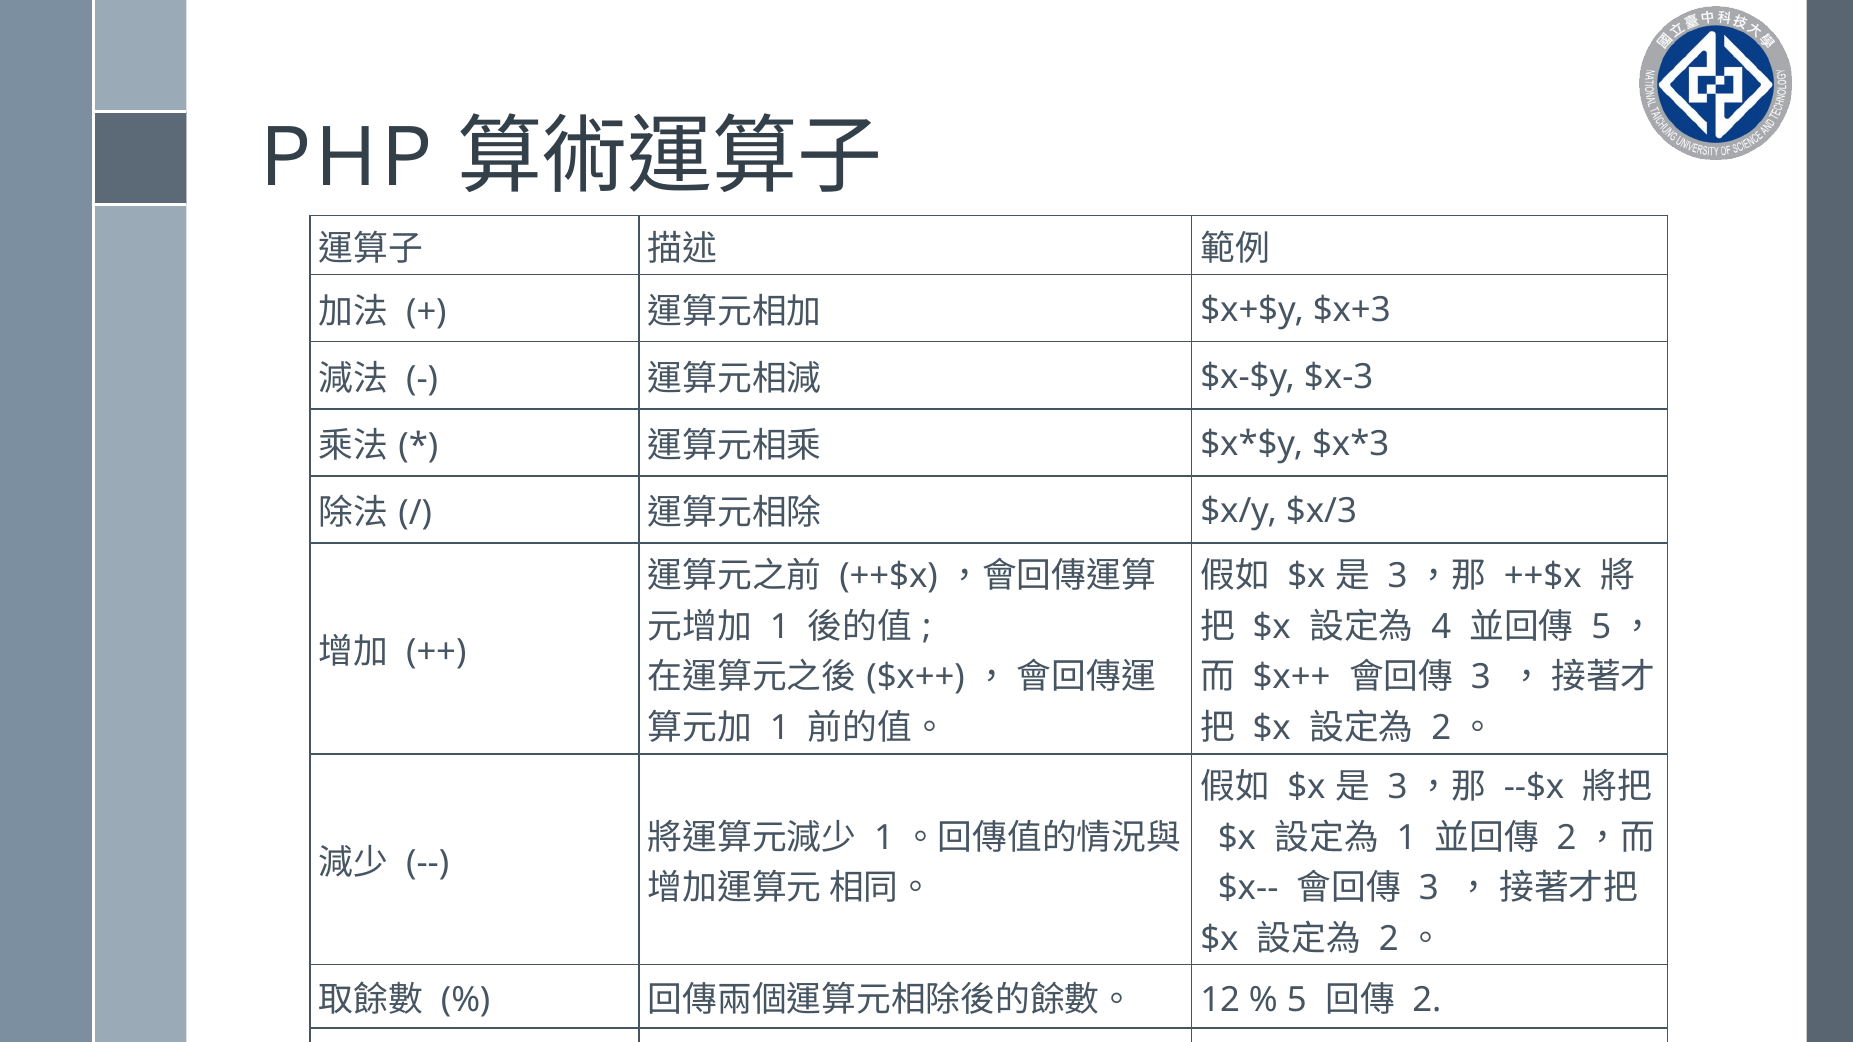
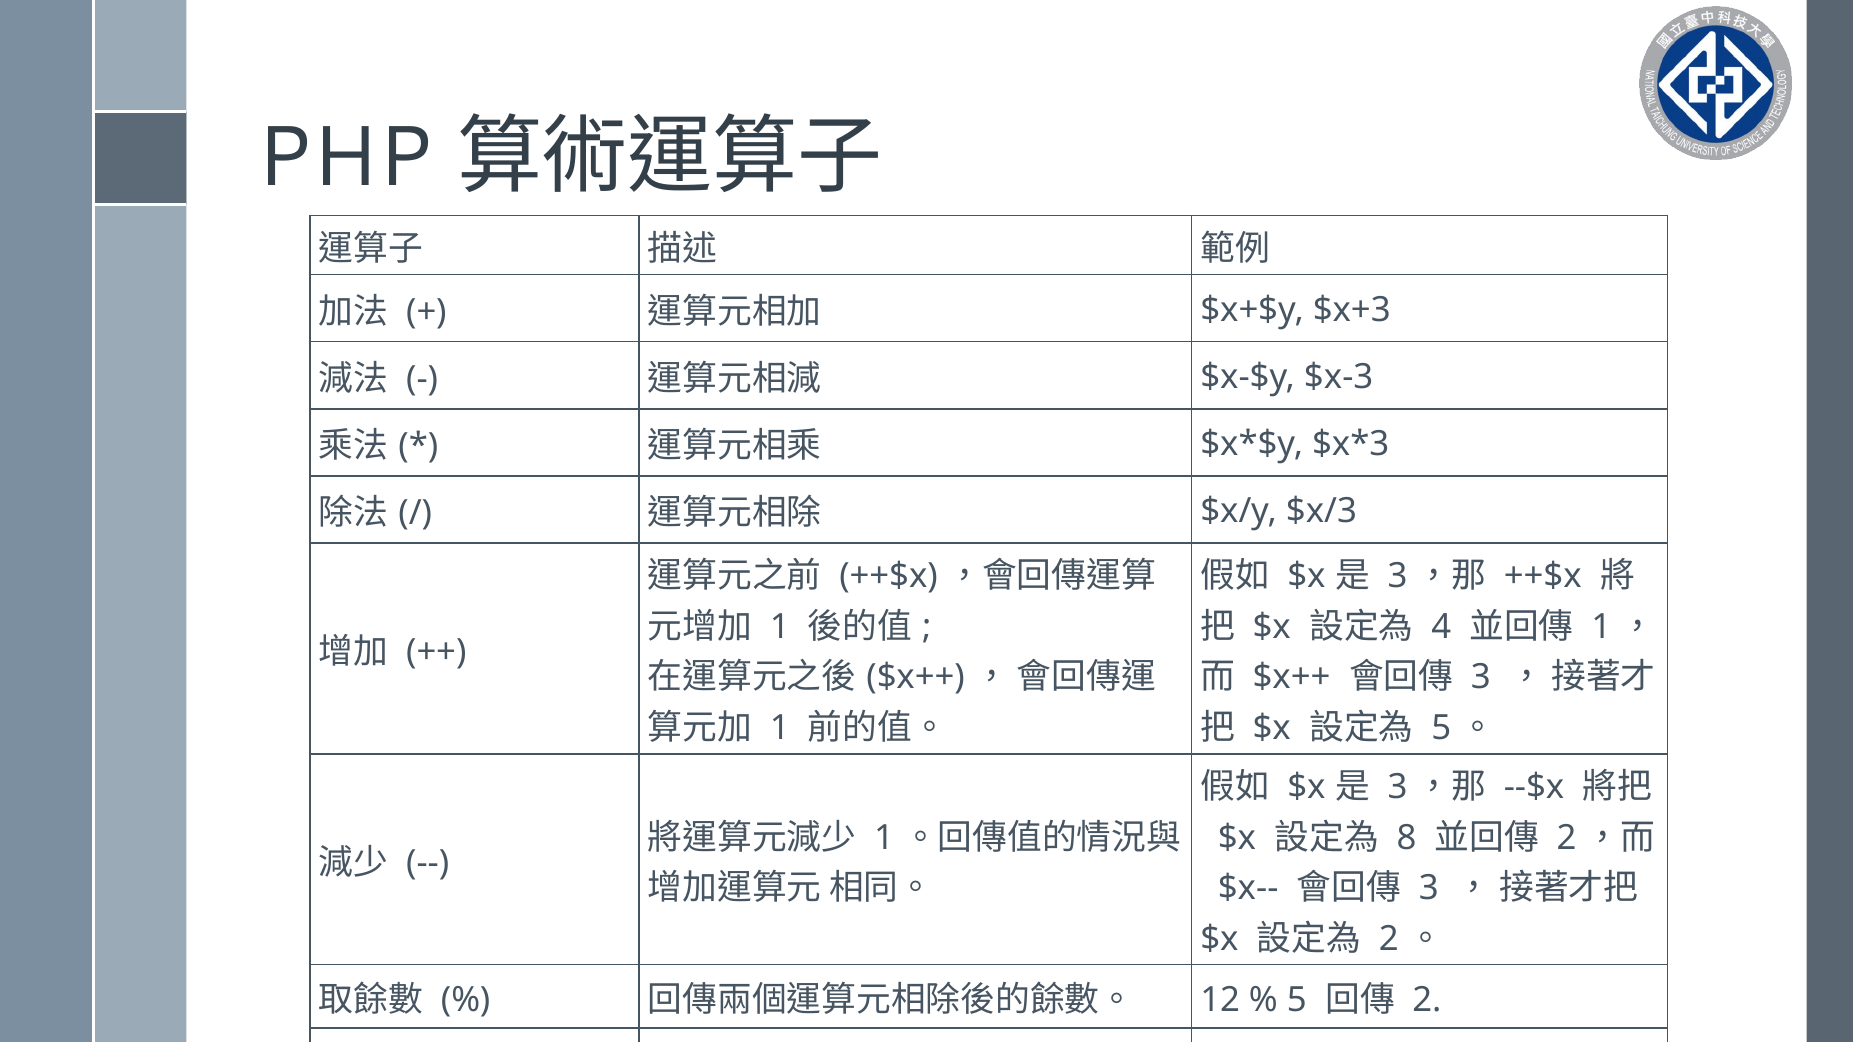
5: 5 -> 1 (1601, 627)
2: 2 -> 5 (1441, 728)
1: 1 -> 8 (1407, 838)
